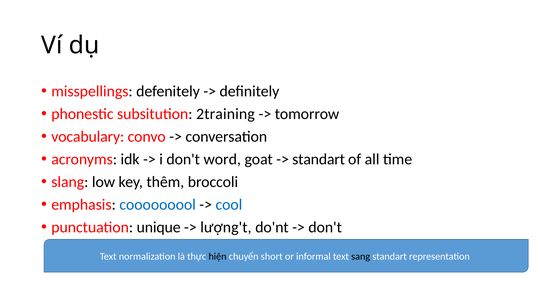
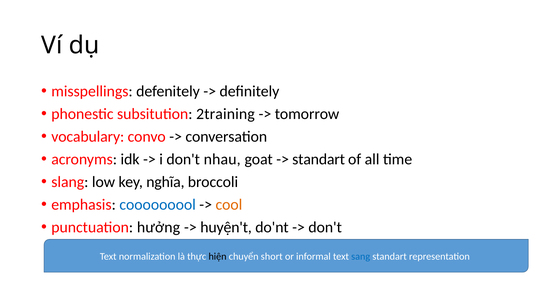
word: word -> nhau (222, 159)
thêm: thêm -> nghĩa (165, 182)
cool colour: blue -> orange (229, 205)
unique: unique -> hưởng (159, 227)
lượng't: lượng't -> huyện't (226, 227)
sang colour: black -> blue (361, 256)
